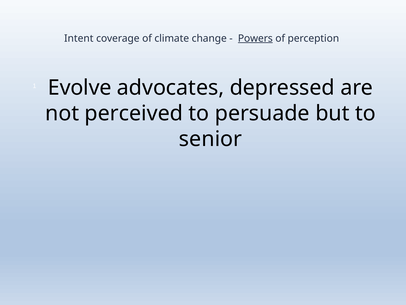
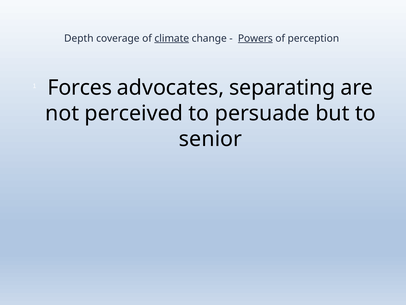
Intent: Intent -> Depth (79, 38)
climate underline: none -> present (172, 38)
Evolve: Evolve -> Forces (80, 87)
depressed: depressed -> separating (282, 87)
